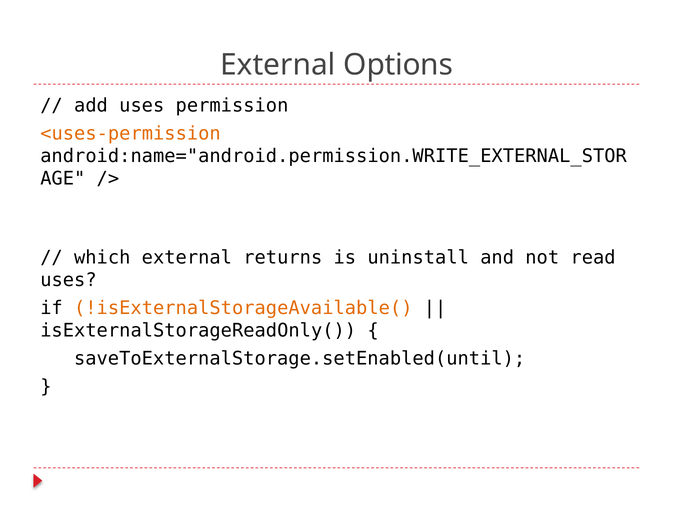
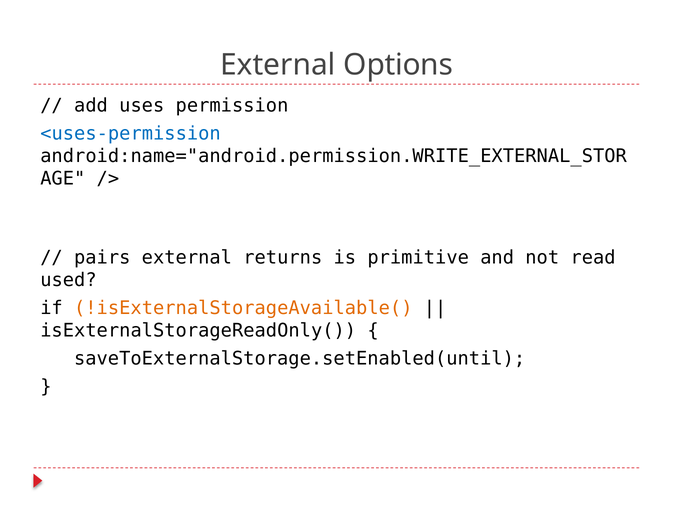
<uses-permission colour: orange -> blue (131, 134)
which: which -> pairs (102, 257)
uninstall: uninstall -> primitive (418, 257)
uses: uses -> used (68, 280)
